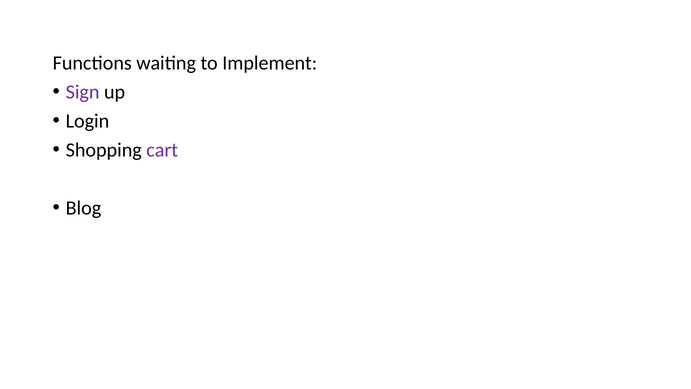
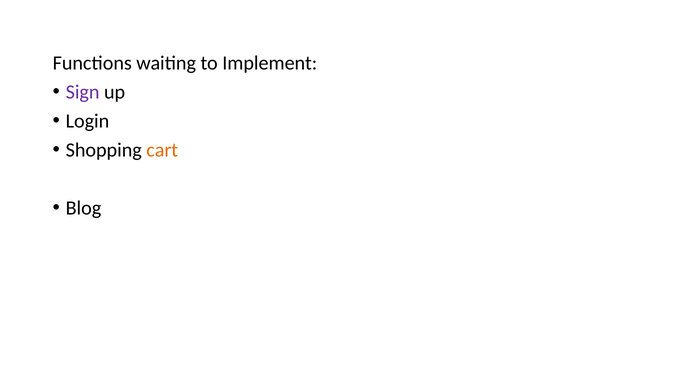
cart colour: purple -> orange (162, 150)
